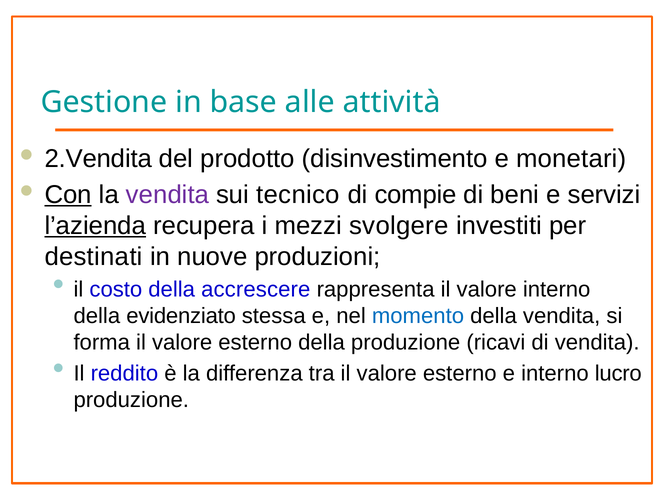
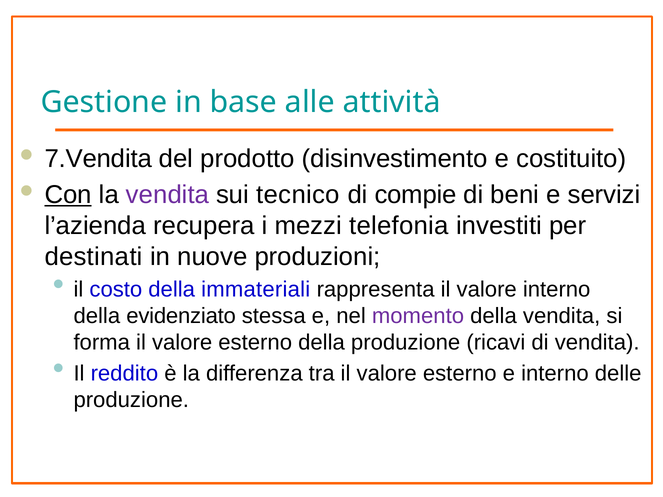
2.Vendita: 2.Vendita -> 7.Vendita (98, 159)
monetari: monetari -> costituito (571, 159)
l’azienda underline: present -> none (95, 226)
svolgere: svolgere -> telefonia (399, 226)
accrescere: accrescere -> immateriali (256, 290)
momento colour: blue -> purple (418, 316)
lucro: lucro -> delle (618, 374)
